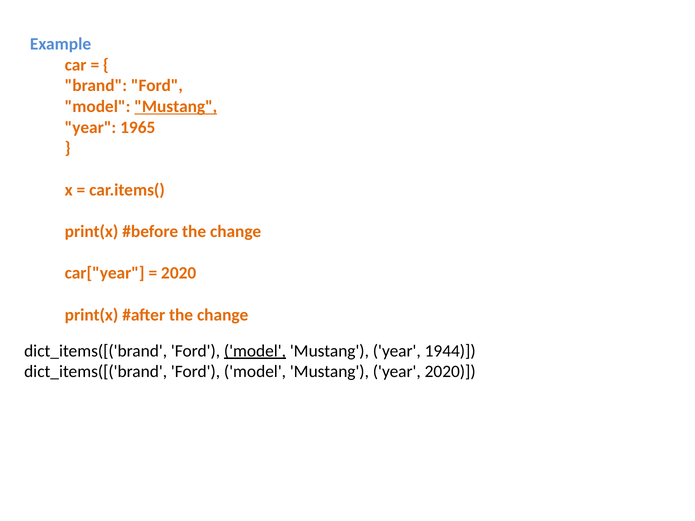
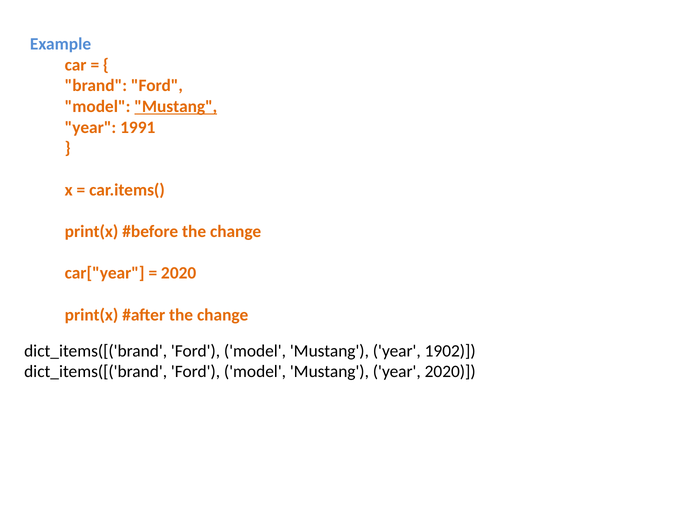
1965: 1965 -> 1991 (138, 127)
model underline: present -> none (255, 351)
1944: 1944 -> 1902 (450, 351)
